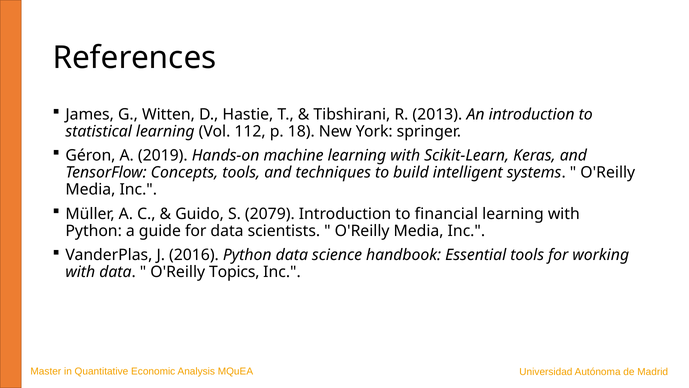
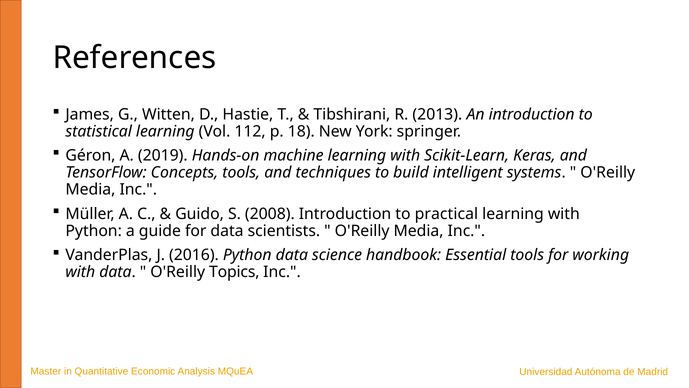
2079: 2079 -> 2008 (270, 214)
financial: financial -> practical (446, 214)
